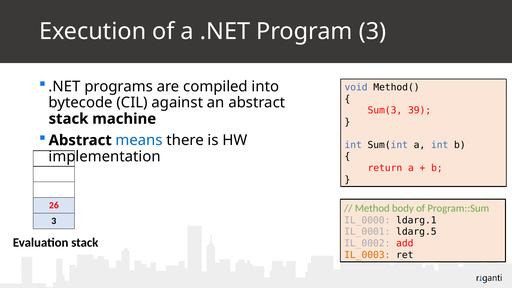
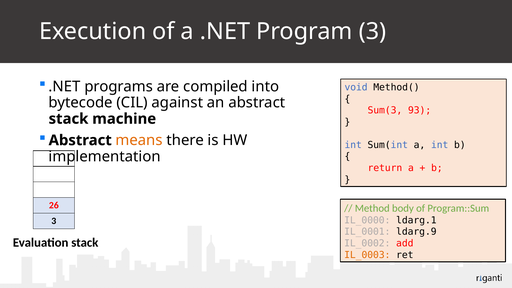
39: 39 -> 93 (420, 110)
means colour: blue -> orange (139, 140)
ldarg.5: ldarg.5 -> ldarg.9 (416, 232)
